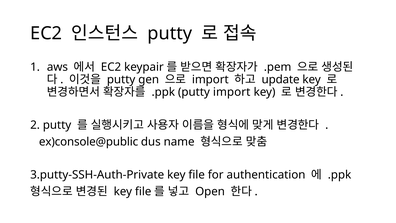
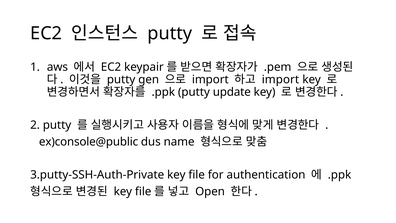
update: update -> import (280, 79)
putty import: import -> update (232, 92)
